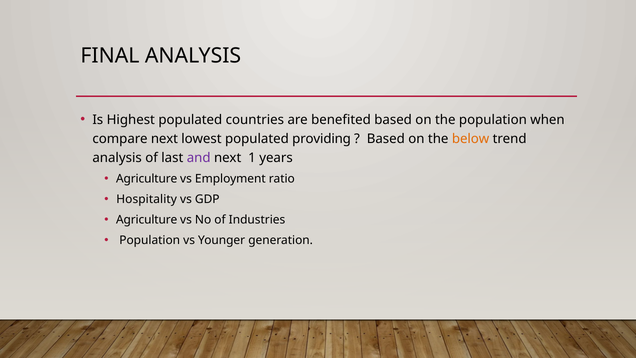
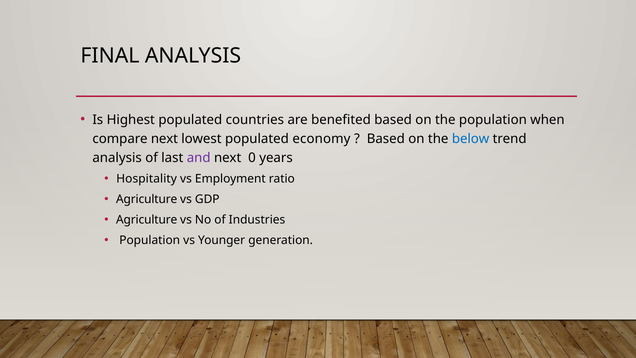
providing: providing -> economy (321, 139)
below colour: orange -> blue (471, 139)
1: 1 -> 0 (252, 158)
Agriculture: Agriculture -> Hospitality (147, 179)
Hospitality: Hospitality -> Agriculture (147, 199)
